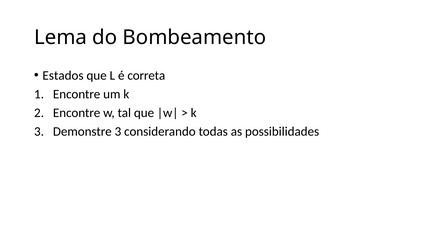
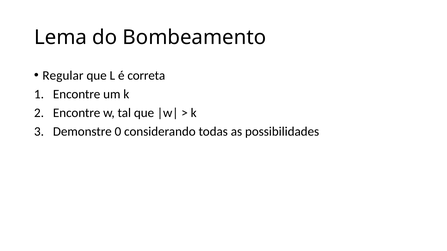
Estados: Estados -> Regular (63, 76)
Demonstre 3: 3 -> 0 (118, 132)
